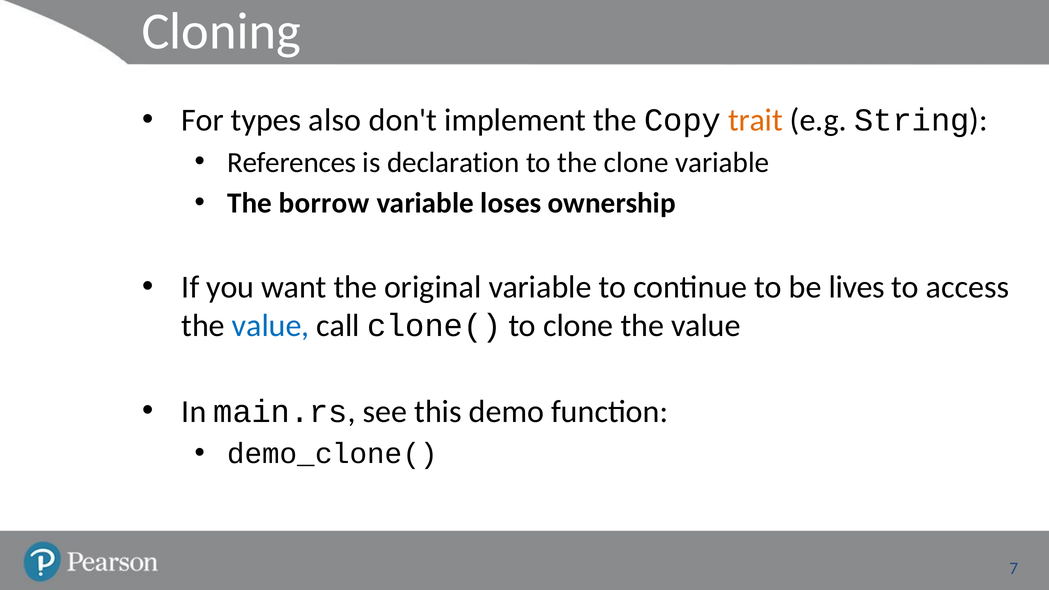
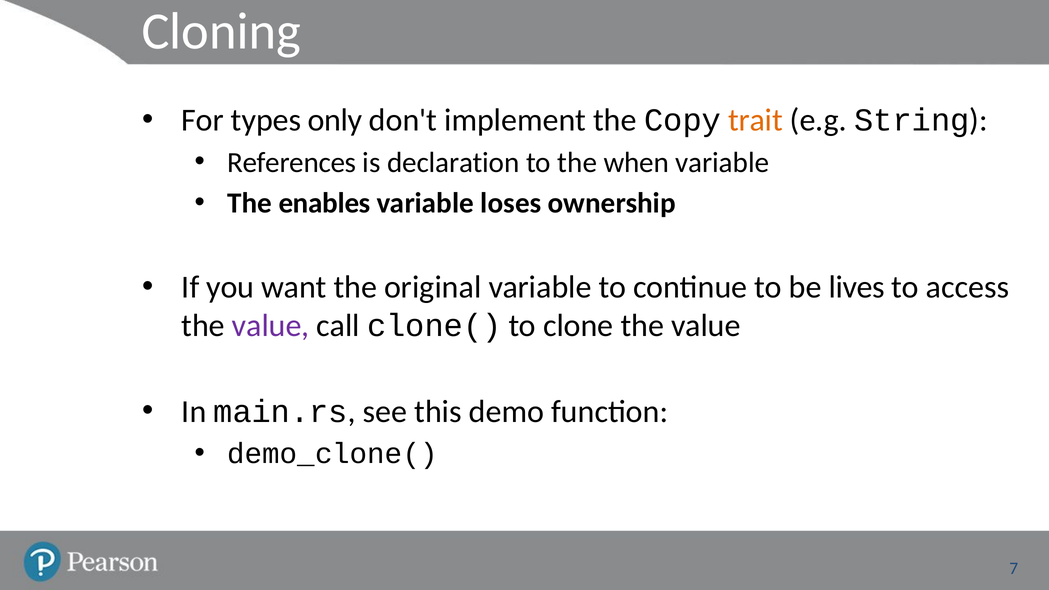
also: also -> only (335, 120)
the clone: clone -> when (636, 163)
borrow: borrow -> enables (325, 203)
value colour: blue -> purple (271, 326)
